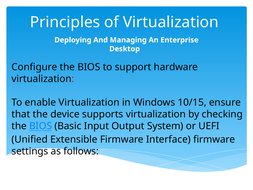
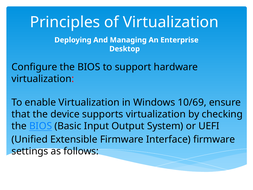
10/15: 10/15 -> 10/69 (192, 102)
